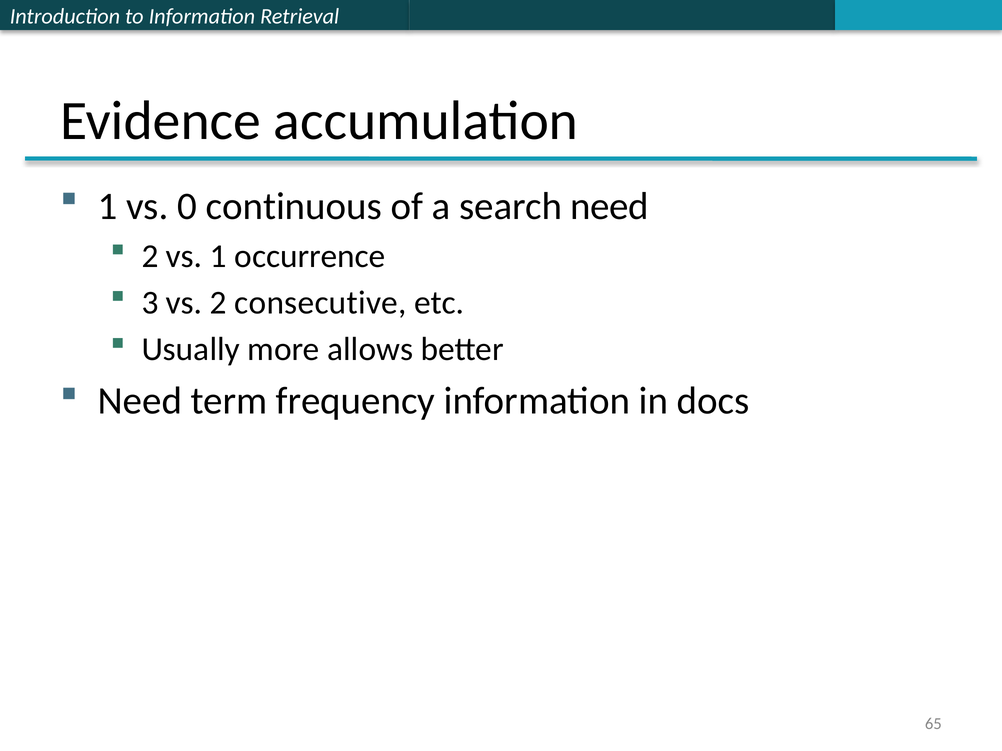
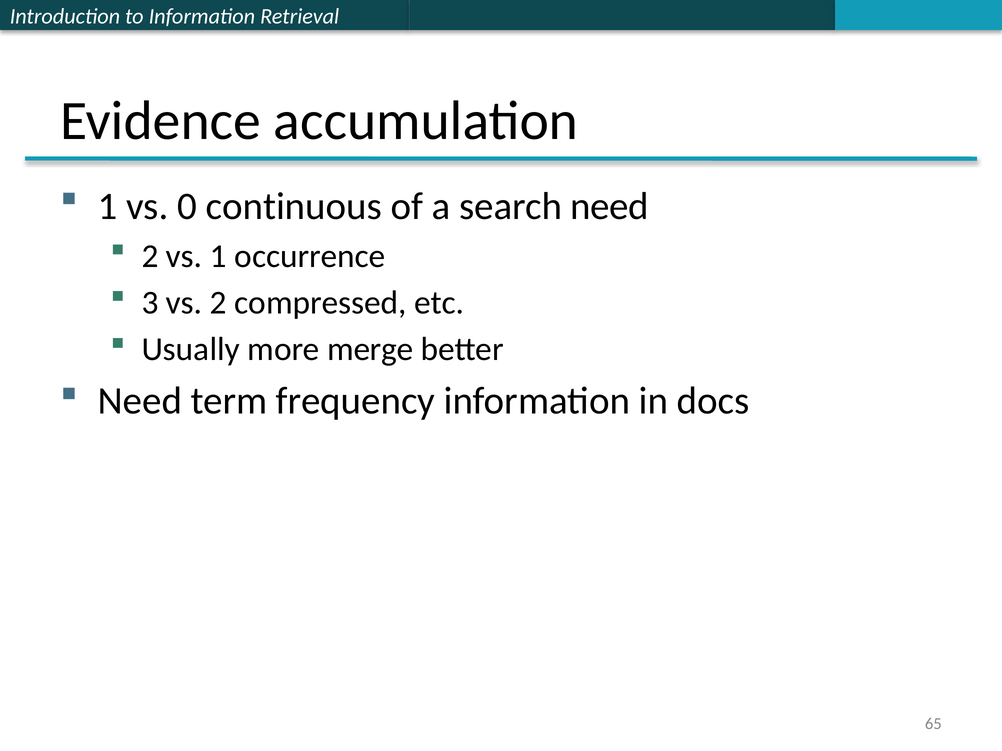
consecutive: consecutive -> compressed (321, 303)
allows: allows -> merge (370, 350)
